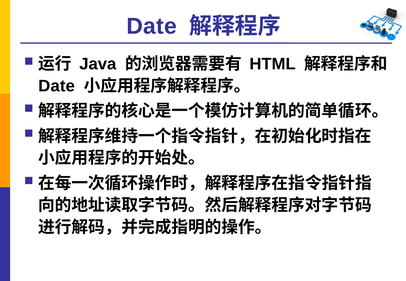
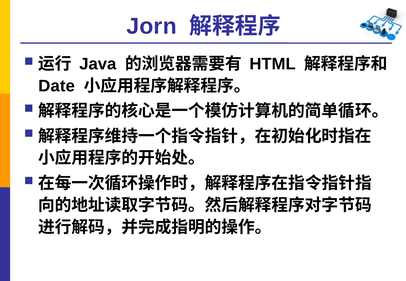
Date: Date -> Jorn (152, 26)
